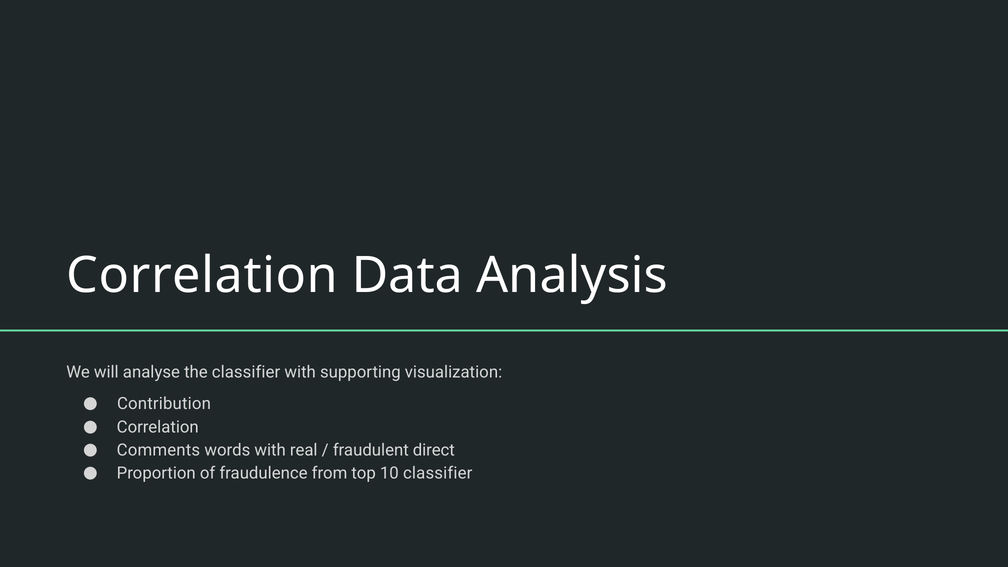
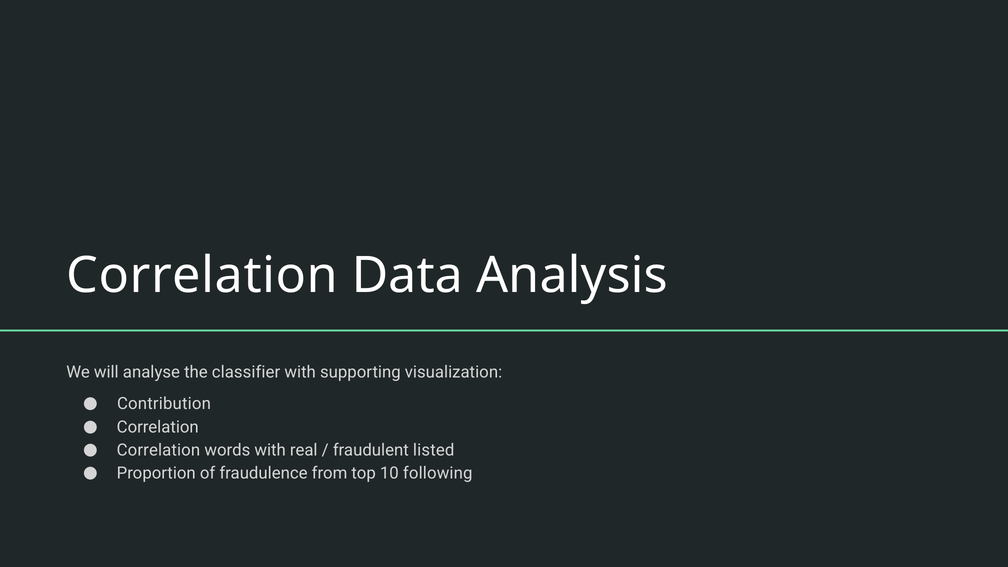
Comments: Comments -> Correlation (158, 450)
direct: direct -> listed (434, 450)
10 classifier: classifier -> following (438, 473)
